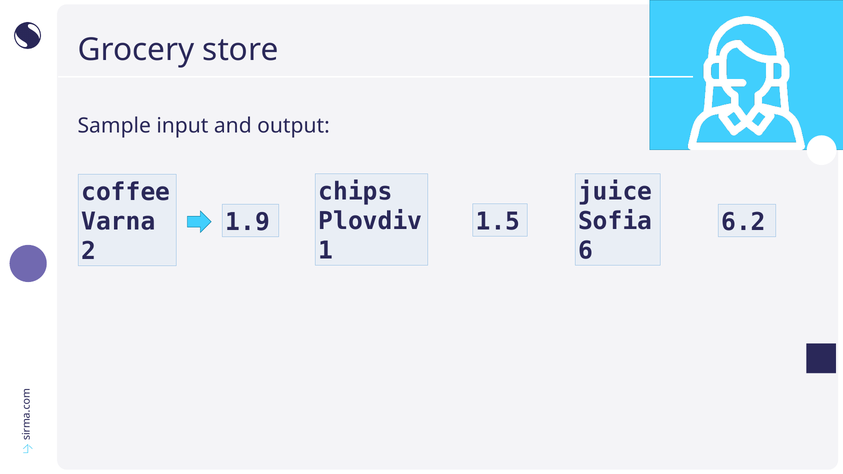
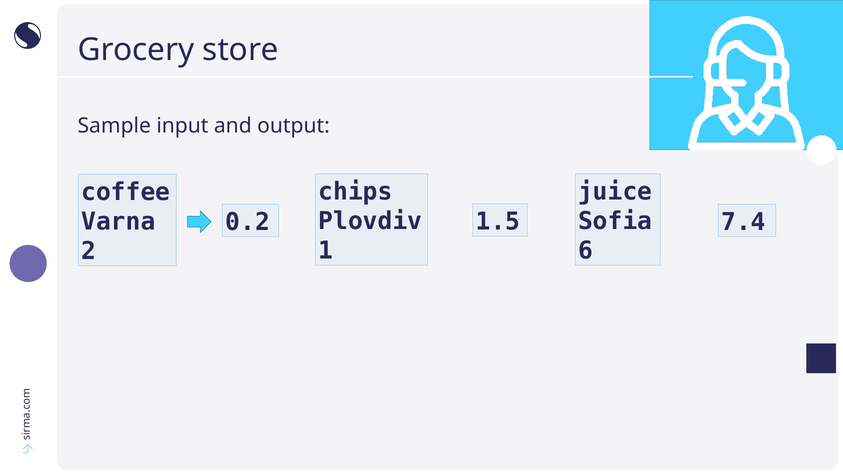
1.9: 1.9 -> 0.2 (248, 222)
6.2: 6.2 -> 7.4 (744, 222)
